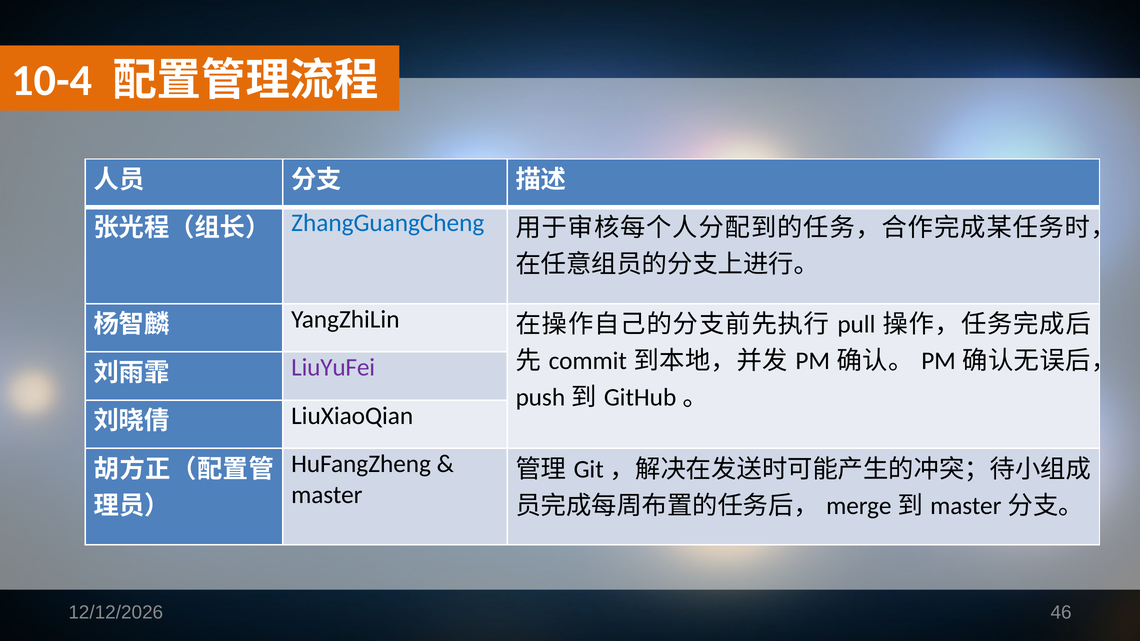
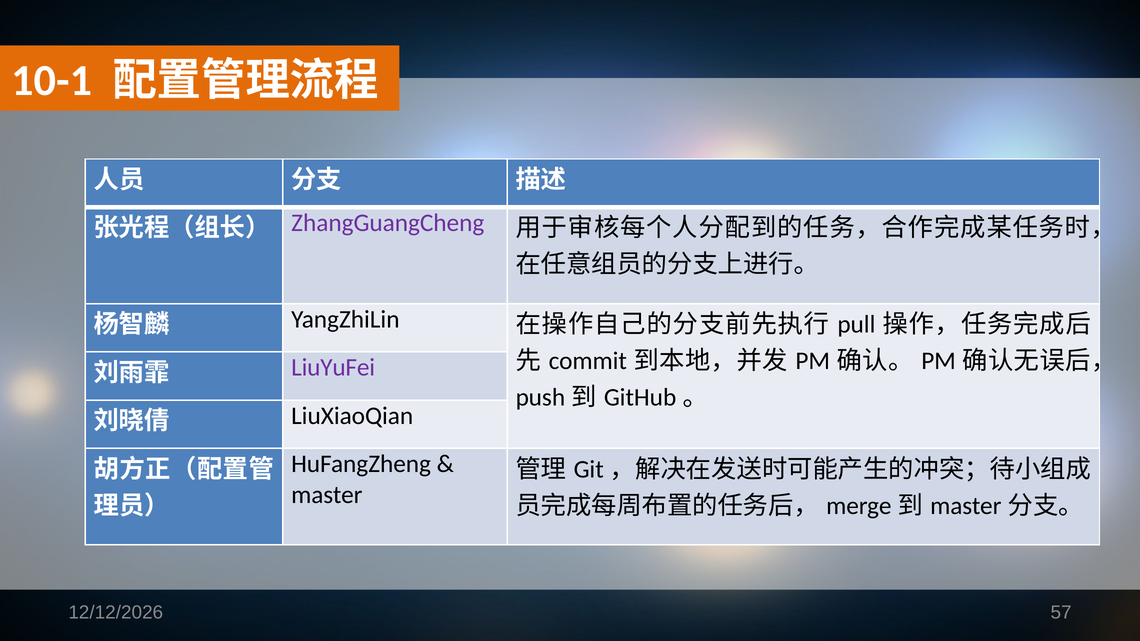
10-4: 10-4 -> 10-1 (52, 81)
ZhangGuangCheng colour: blue -> purple (388, 223)
46: 46 -> 57 (1061, 613)
